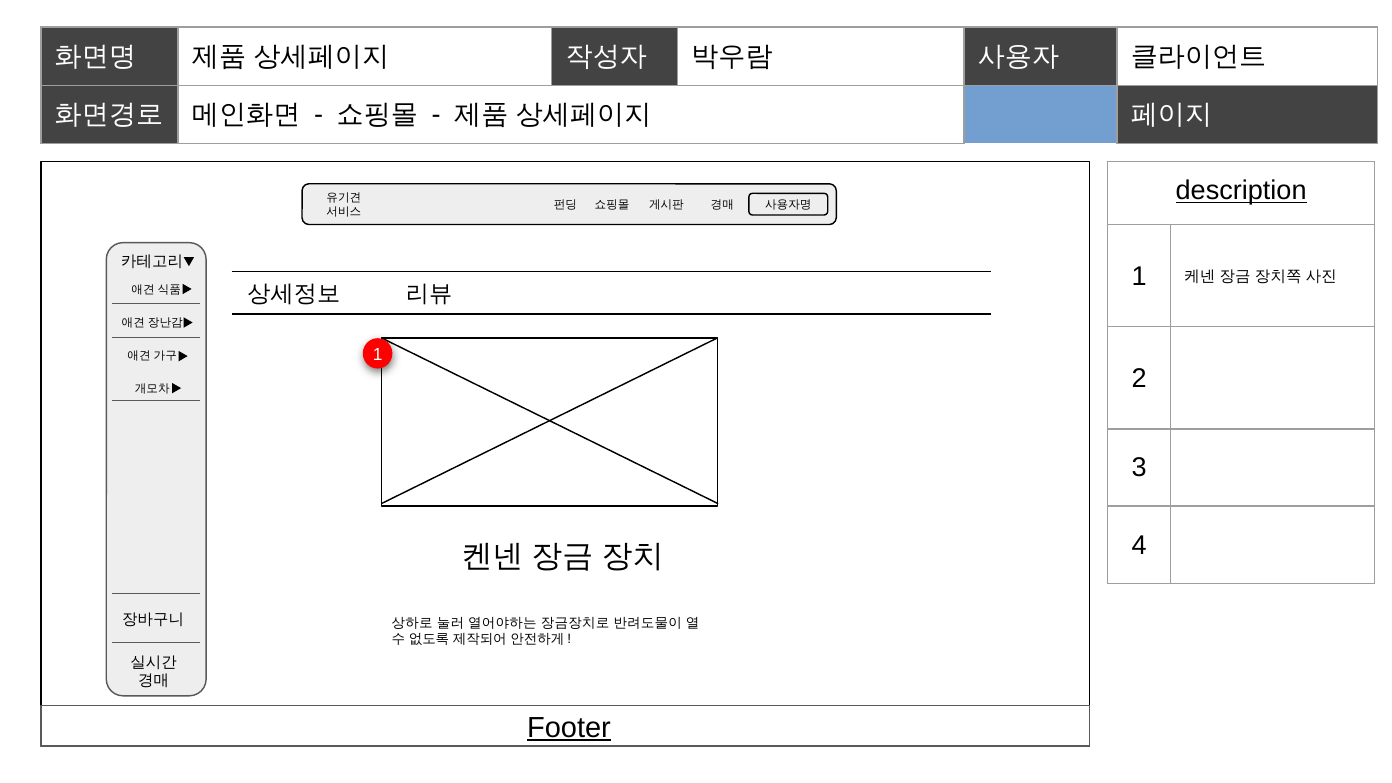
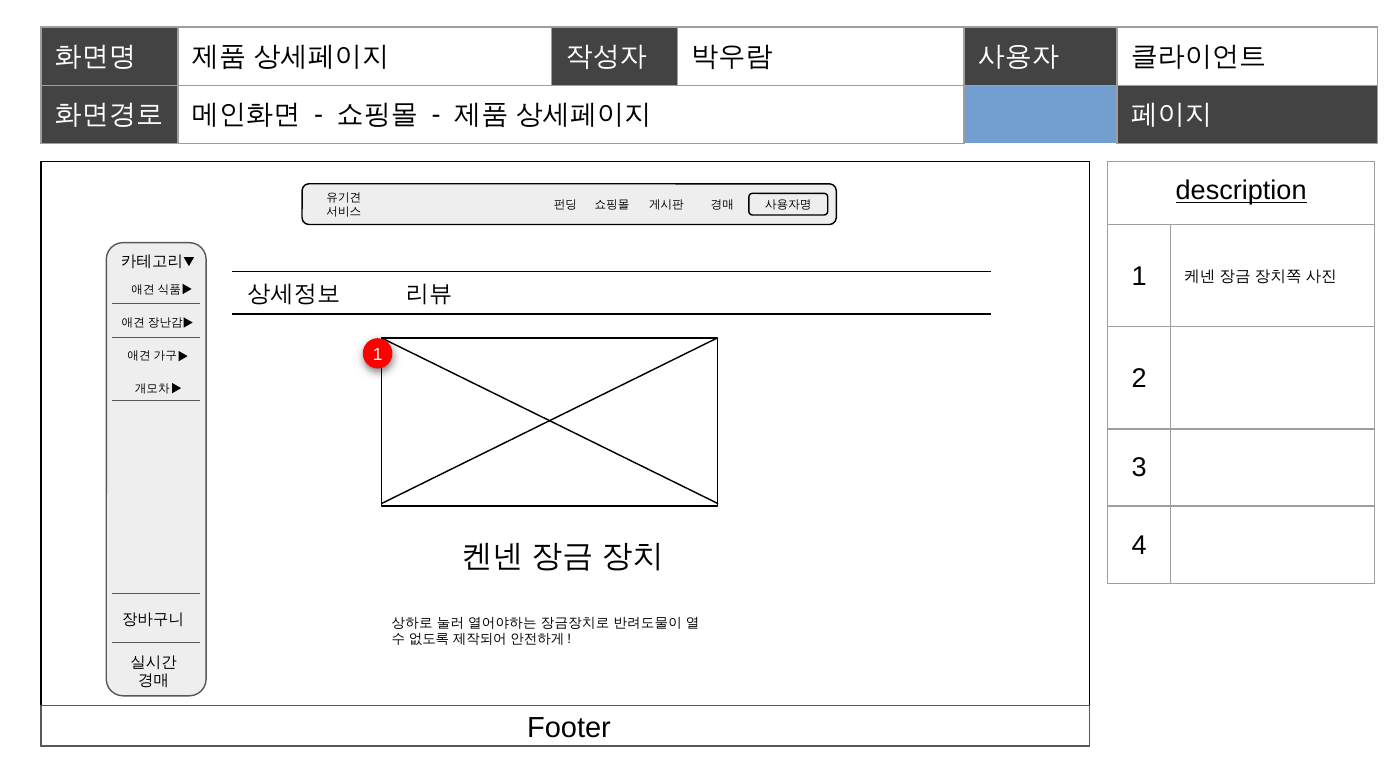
Footer underline: present -> none (569, 728)
